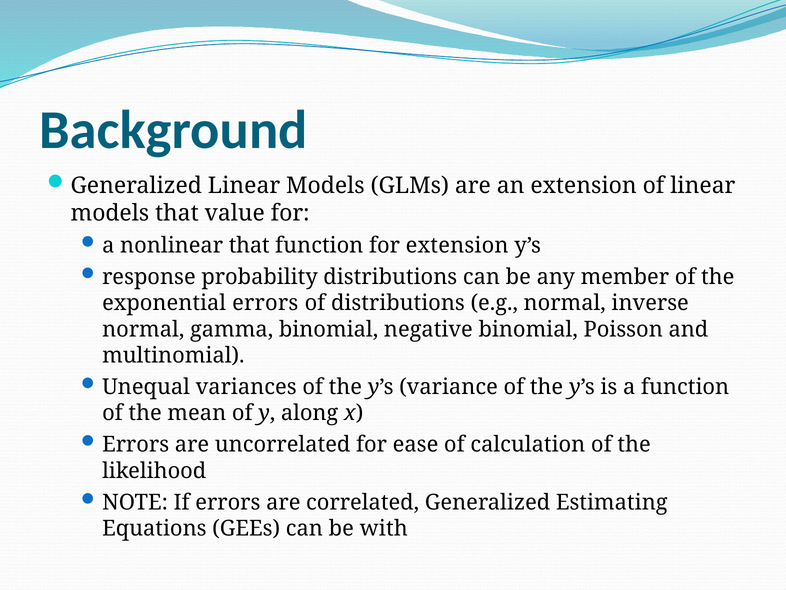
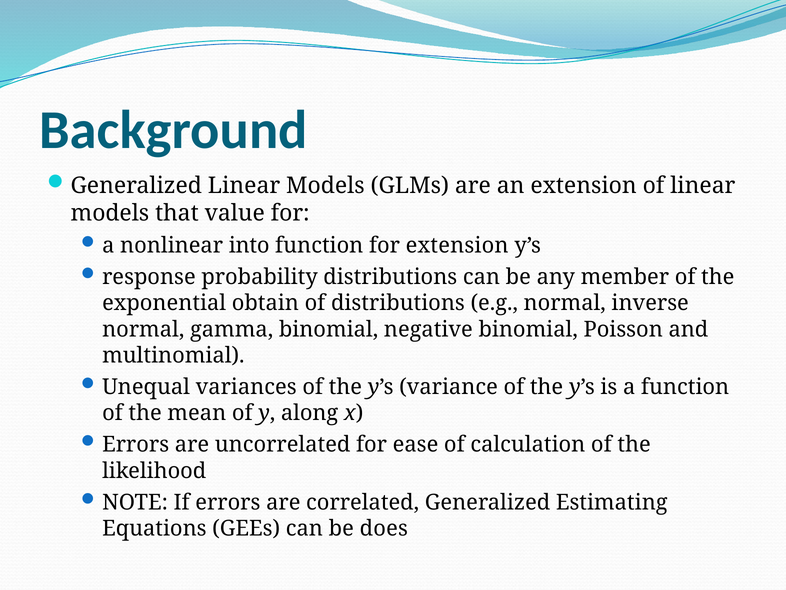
nonlinear that: that -> into (249, 245)
exponential errors: errors -> obtain (265, 303)
with: with -> does (384, 528)
